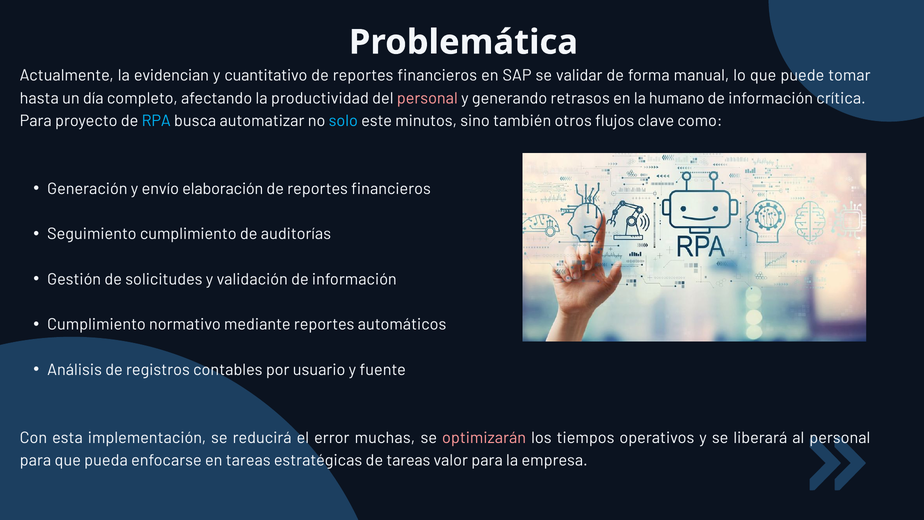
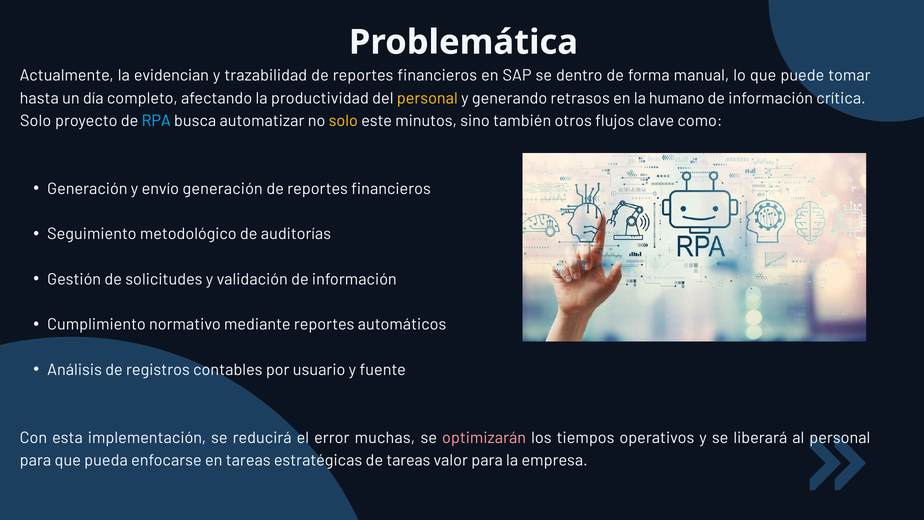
cuantitativo: cuantitativo -> trazabilidad (266, 76)
validar: validar -> dentro (579, 76)
personal colour: pink -> yellow (427, 98)
Para: Para -> Solo (36, 121)
solo colour: light blue -> yellow (343, 121)
envío elaboración: elaboración -> generación (223, 189)
Seguimiento cumplimiento: cumplimiento -> metodológico (188, 234)
